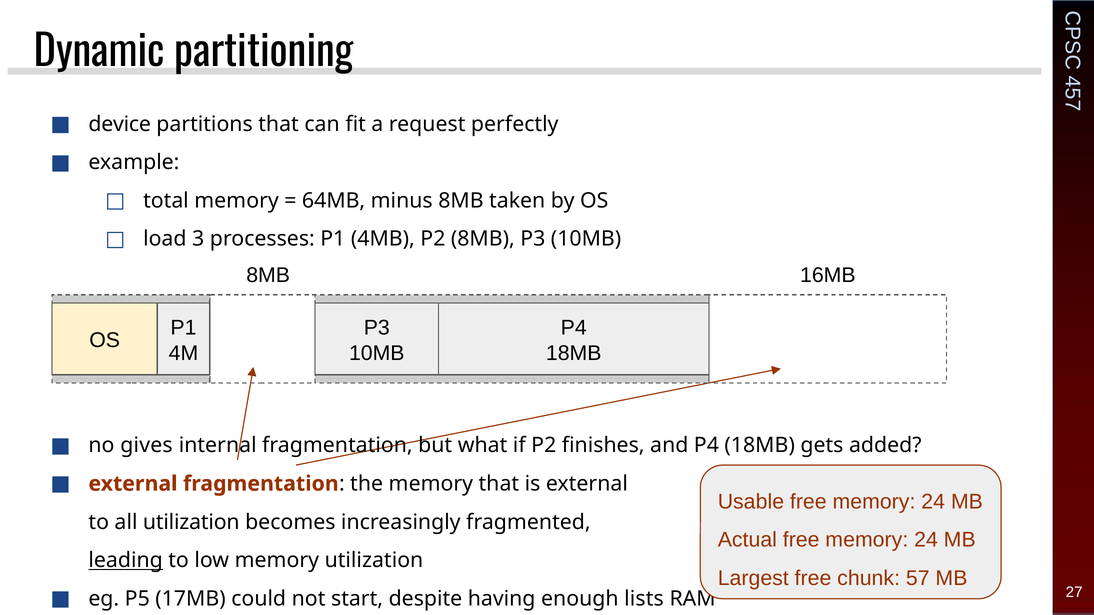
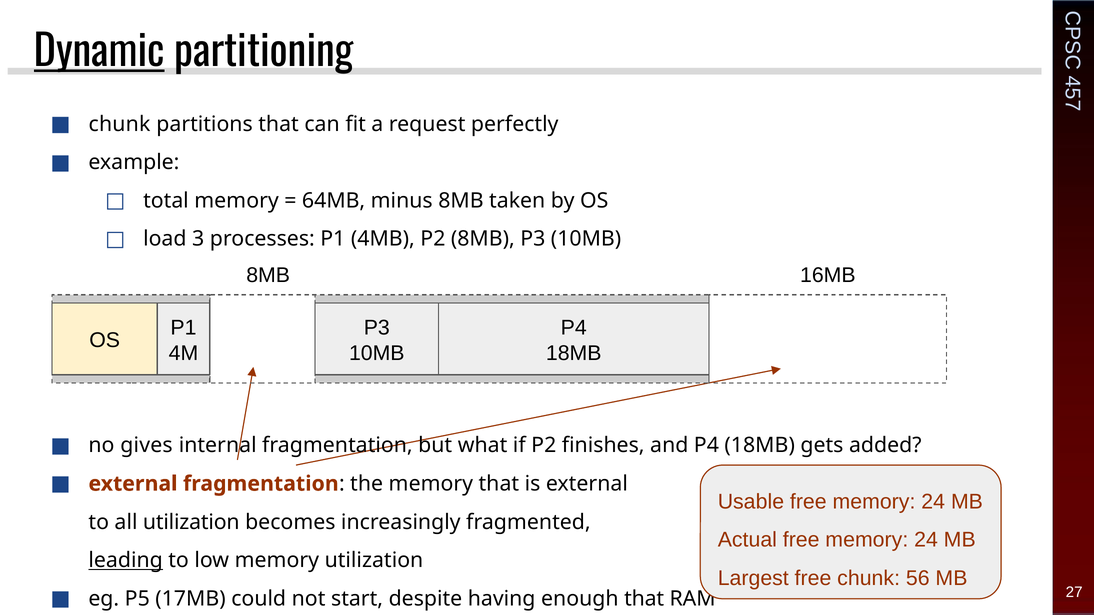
Dynamic underline: none -> present (99, 52)
device: device -> chunk (120, 124)
57: 57 -> 56 (918, 578)
enough lists: lists -> that (644, 599)
